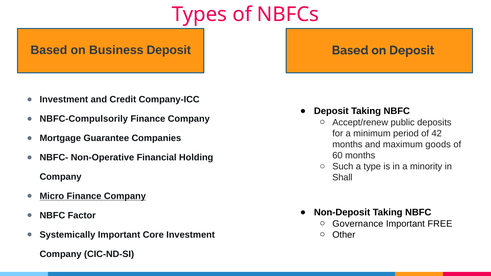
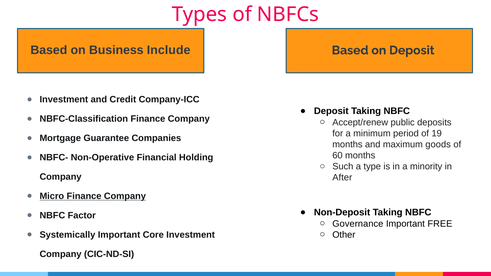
Business Deposit: Deposit -> Include (169, 50)
NBFC-Compulsorily: NBFC-Compulsorily -> NBFC-Classification (84, 119)
42: 42 -> 19 (437, 134)
Shall: Shall -> After (342, 178)
